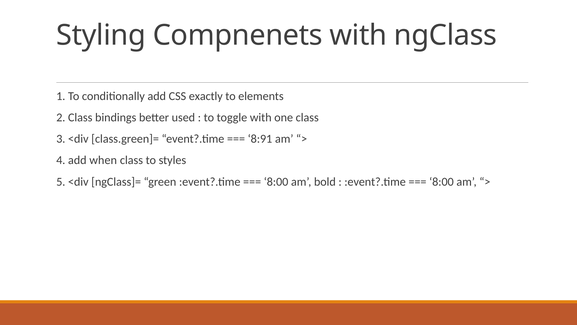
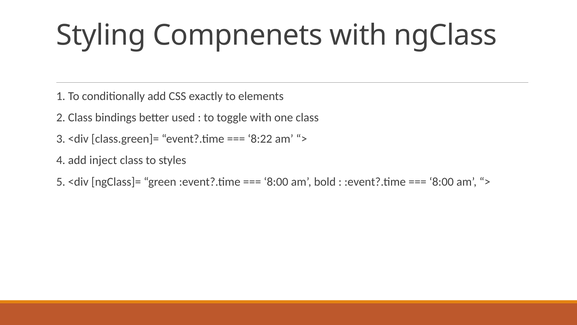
8:91: 8:91 -> 8:22 (260, 139)
when: when -> inject (103, 160)
